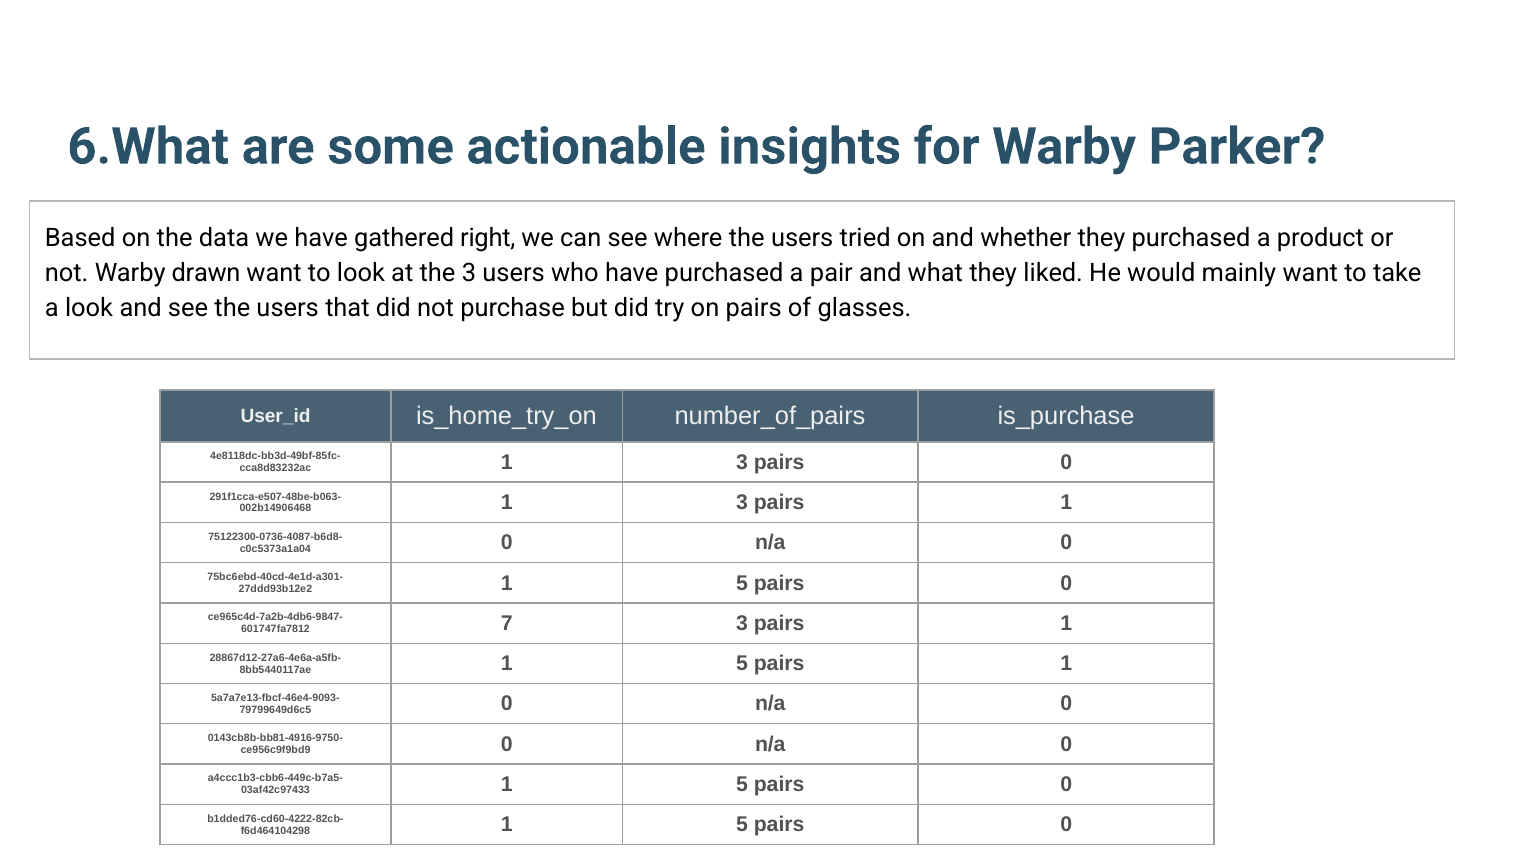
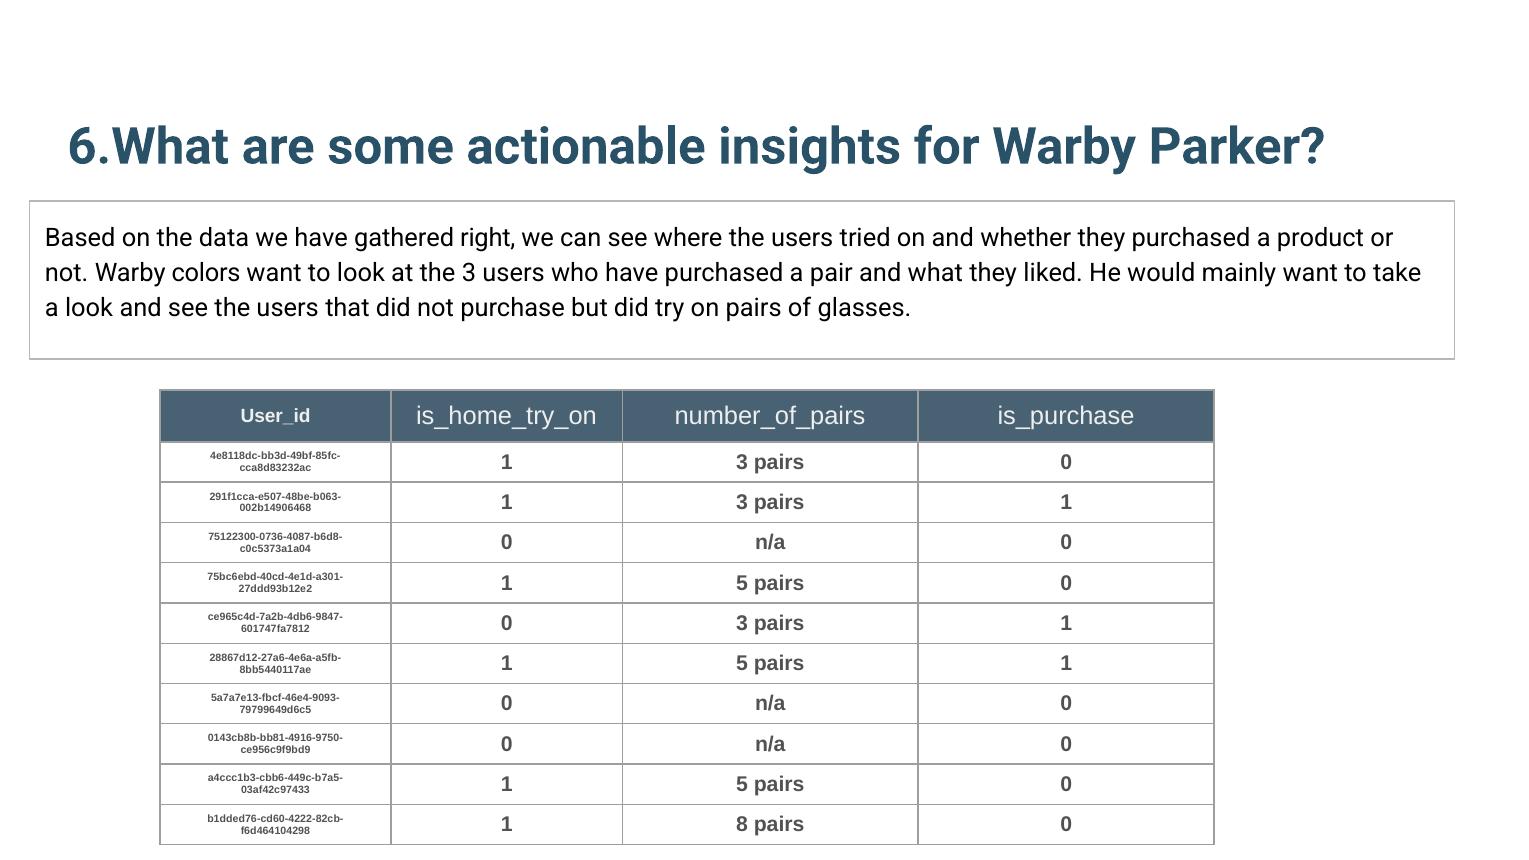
drawn: drawn -> colors (206, 273)
7: 7 -> 0 (507, 623)
5: 5 -> 8 (742, 825)
